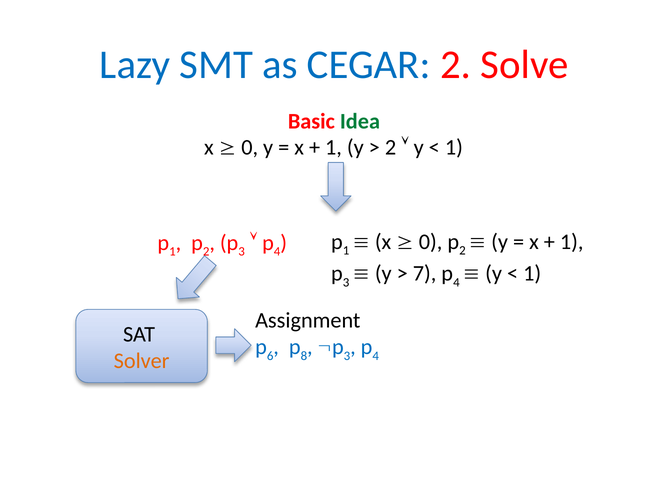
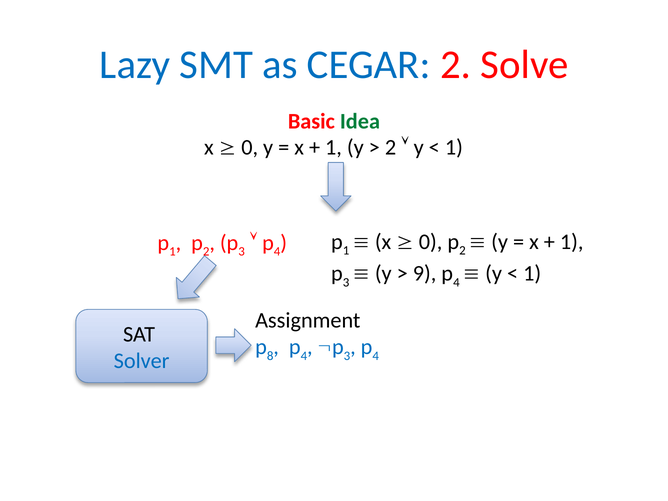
7: 7 -> 9 (425, 274)
6: 6 -> 8 (270, 356)
8: 8 -> 4 (304, 356)
Solver colour: orange -> blue (142, 361)
